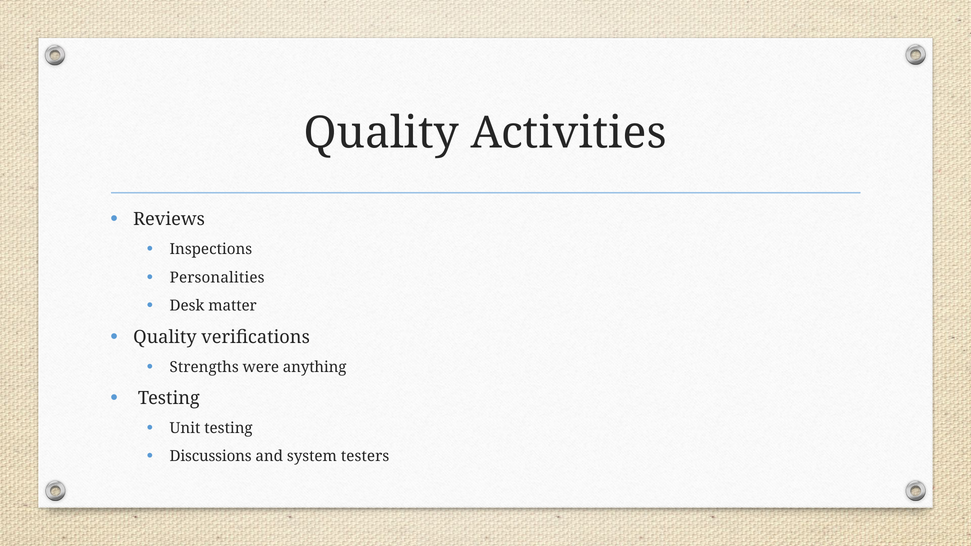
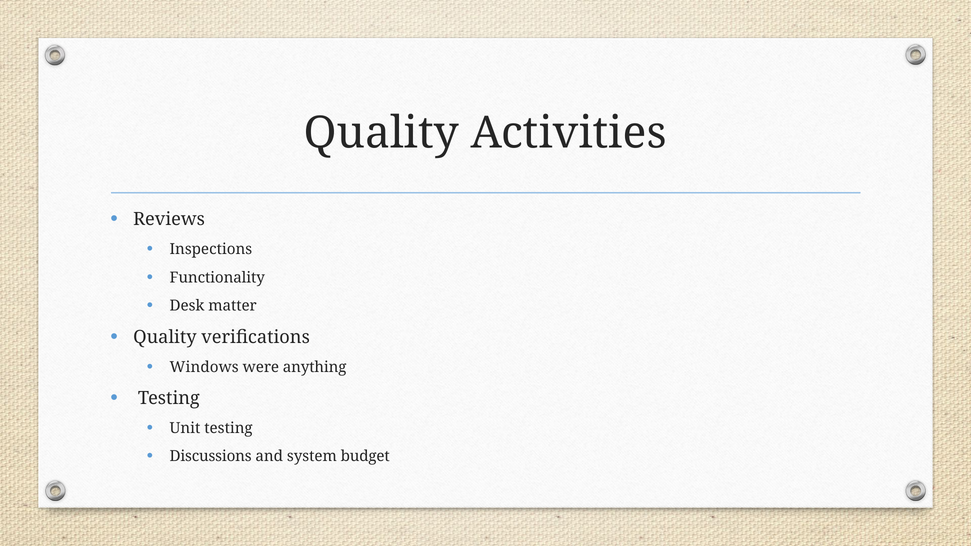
Personalities: Personalities -> Functionality (217, 278)
Strengths: Strengths -> Windows (204, 367)
testers: testers -> budget (365, 457)
